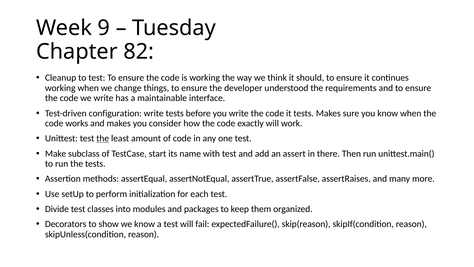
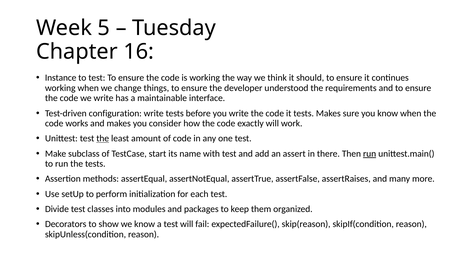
9: 9 -> 5 (104, 28)
82: 82 -> 16 (139, 52)
Cleanup: Cleanup -> Instance (61, 78)
run underline: none -> present (370, 153)
